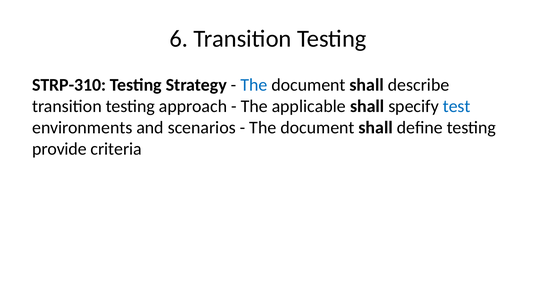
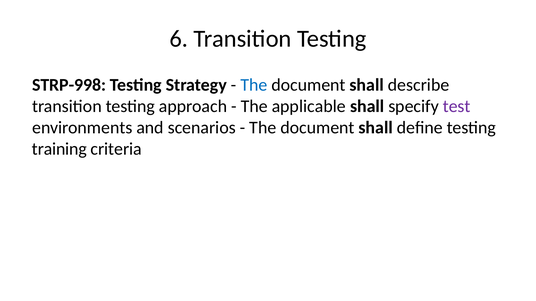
STRP-310: STRP-310 -> STRP-998 (69, 85)
test colour: blue -> purple (457, 106)
provide: provide -> training (59, 149)
